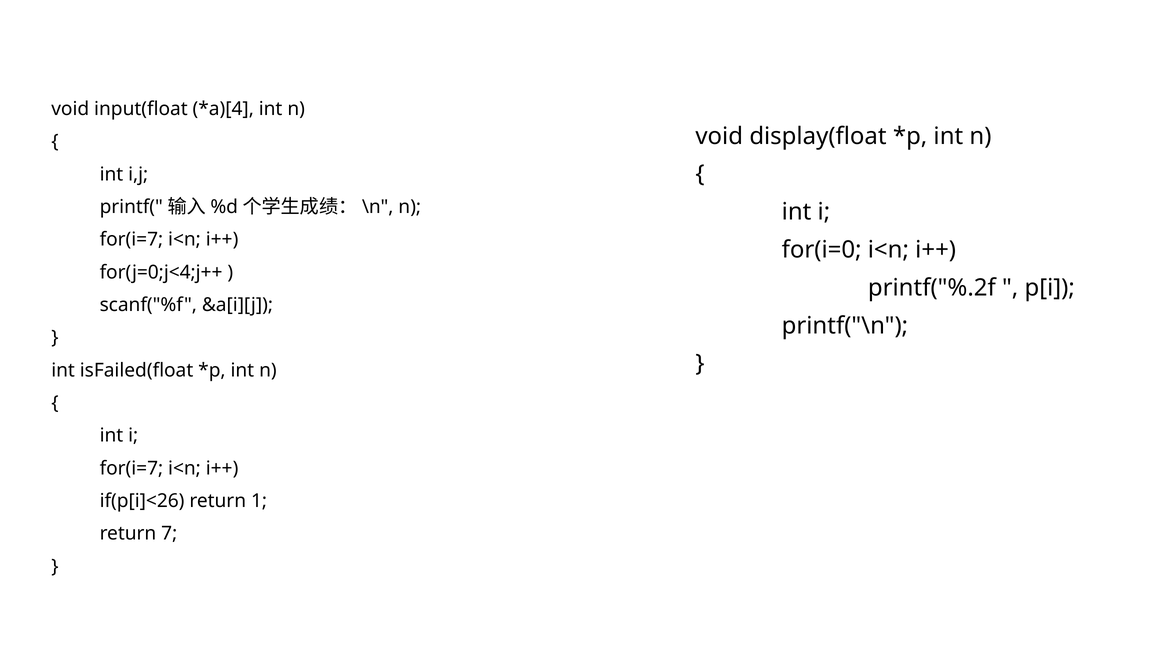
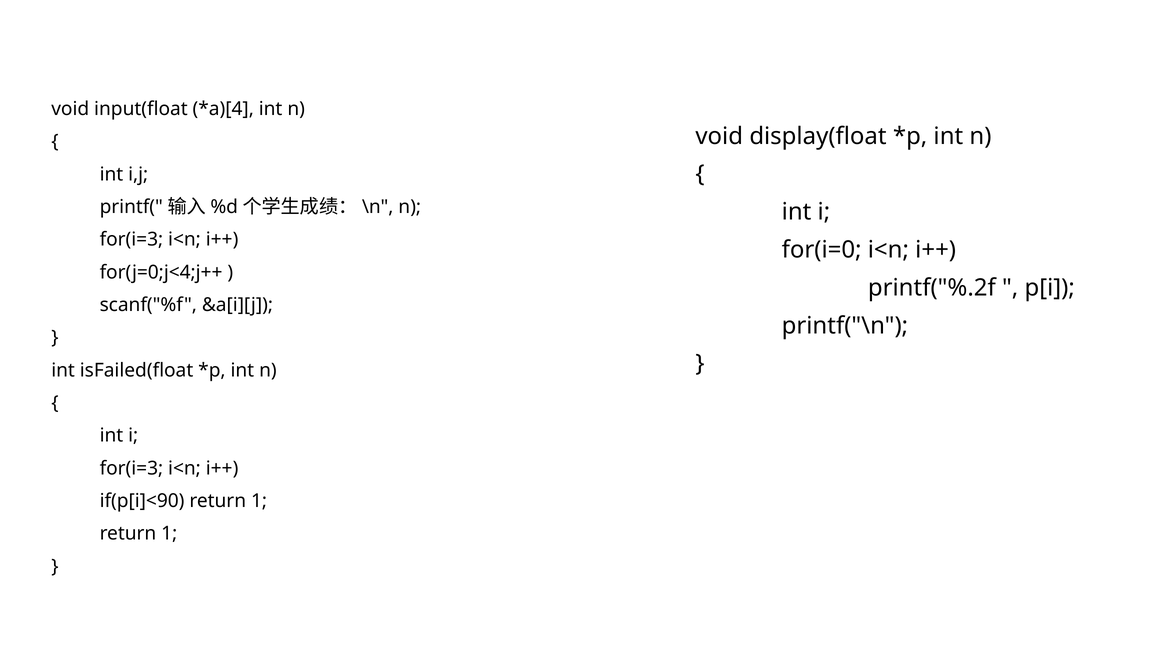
for(i=7: for(i=7 -> for(i=3 (131, 240)
for(i=7: for(i=7 -> for(i=3 (131, 468)
if(p[i]<26: if(p[i]<26 -> if(p[i]<90 (142, 501)
7: 7 -> 1 (169, 534)
